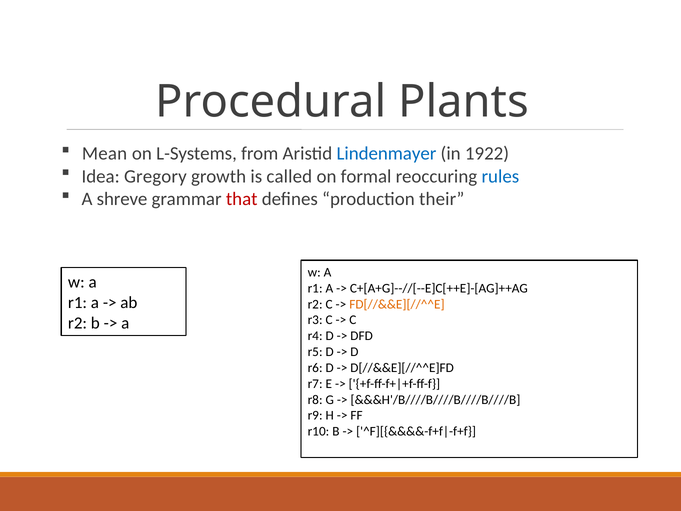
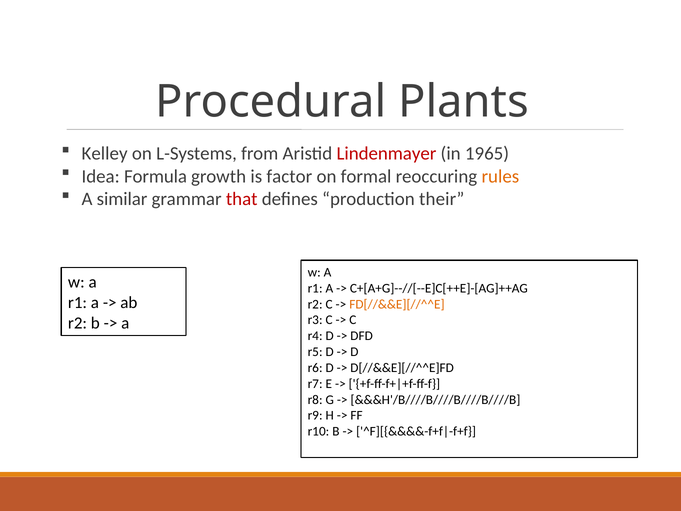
Mean: Mean -> Kelley (105, 153)
Lindenmayer colour: blue -> red (386, 153)
1922: 1922 -> 1965 (487, 153)
Gregory: Gregory -> Formula (156, 176)
called: called -> factor (289, 176)
rules colour: blue -> orange (500, 176)
shreve: shreve -> similar (122, 199)
